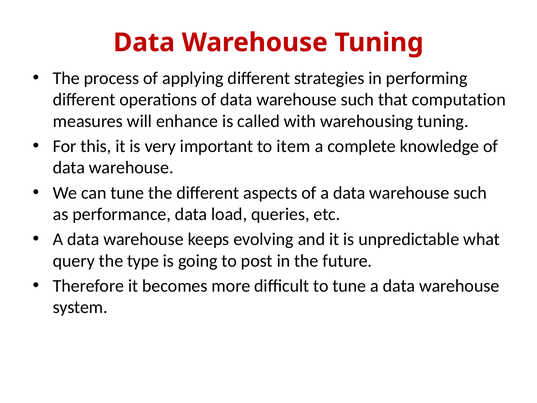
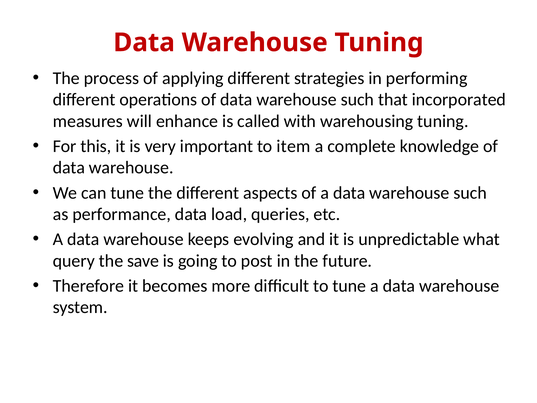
computation: computation -> incorporated (459, 100)
type: type -> save (143, 261)
